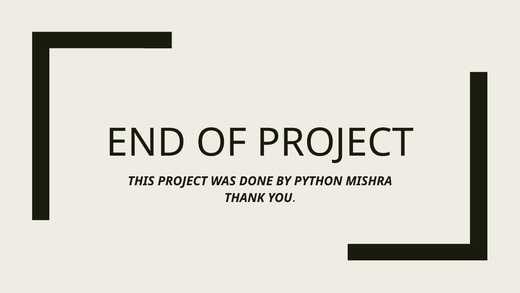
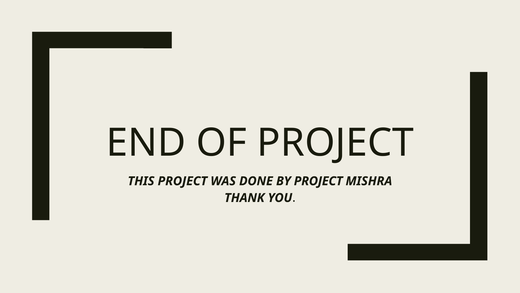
BY PYTHON: PYTHON -> PROJECT (318, 181)
